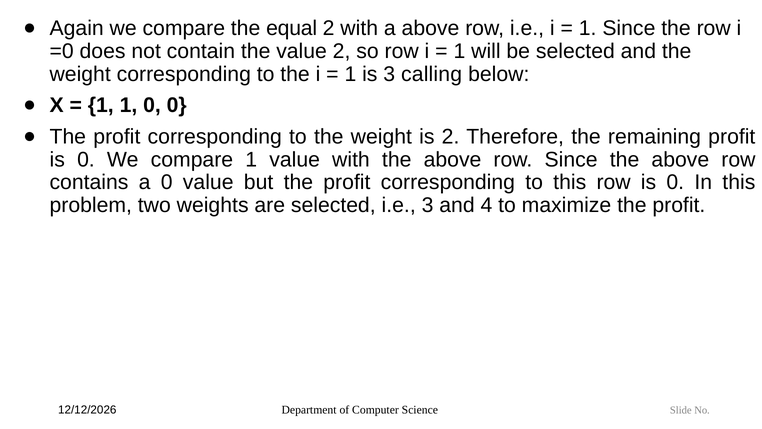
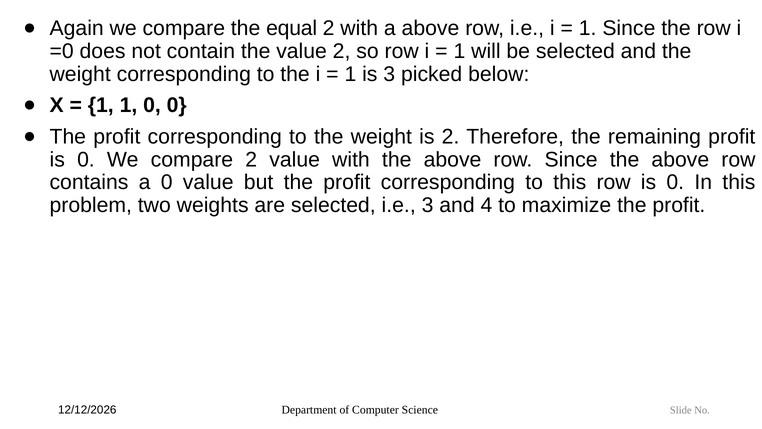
calling: calling -> picked (432, 74)
compare 1: 1 -> 2 (251, 159)
